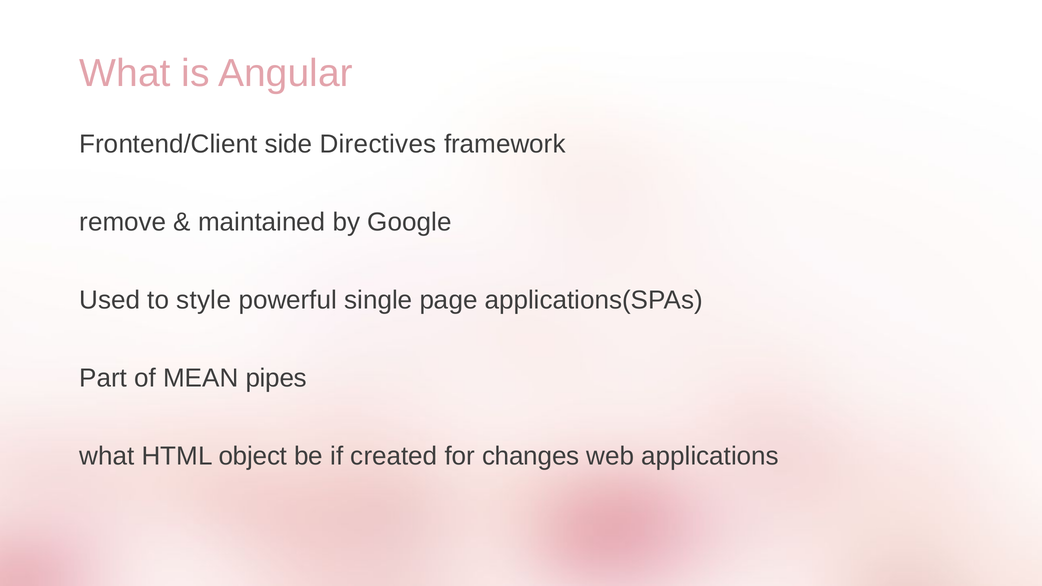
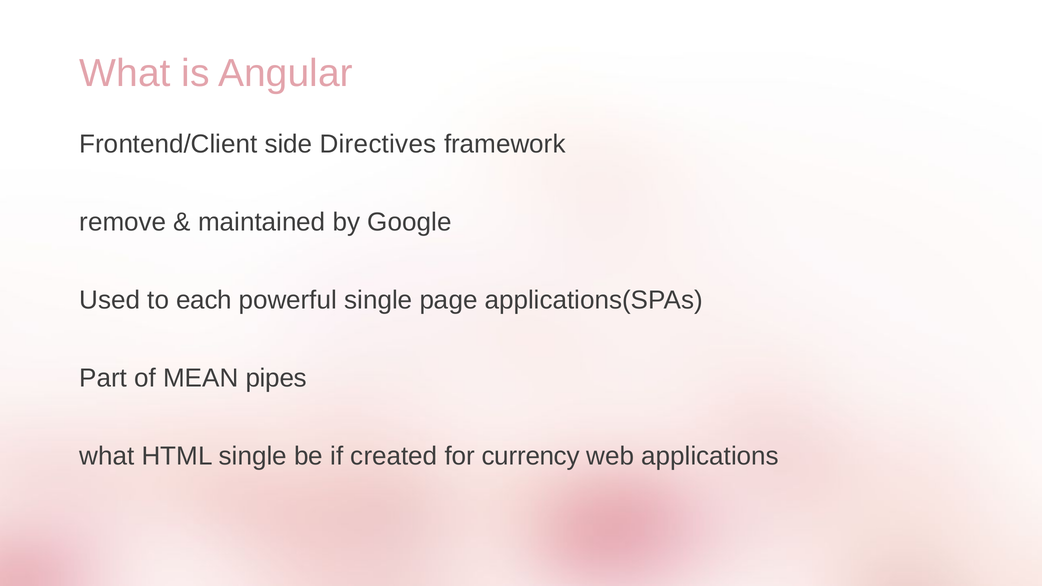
style: style -> each (204, 300)
HTML object: object -> single (253, 456)
changes: changes -> currency (531, 456)
